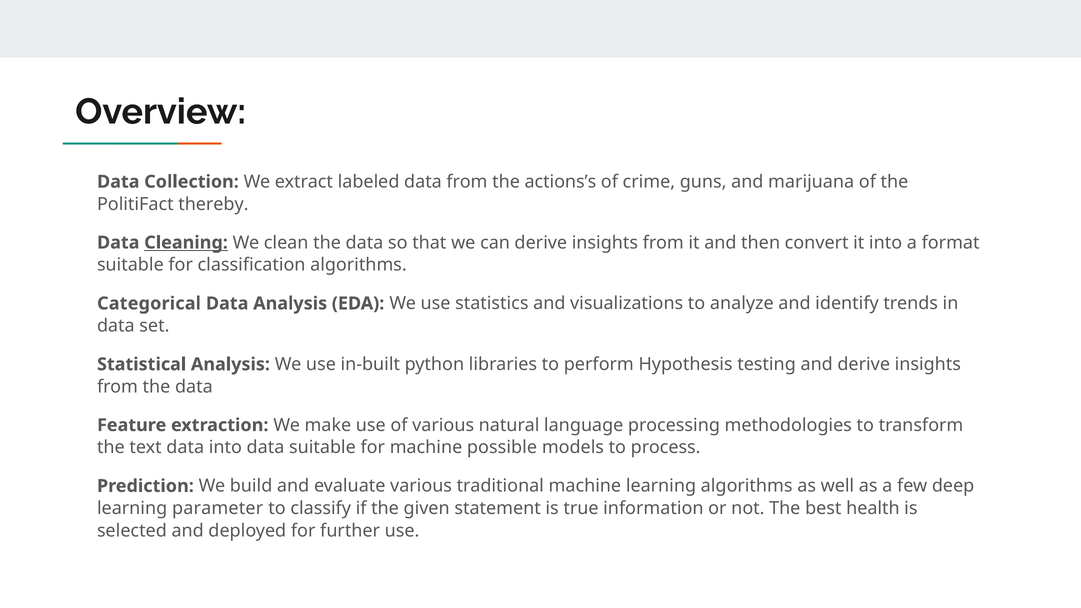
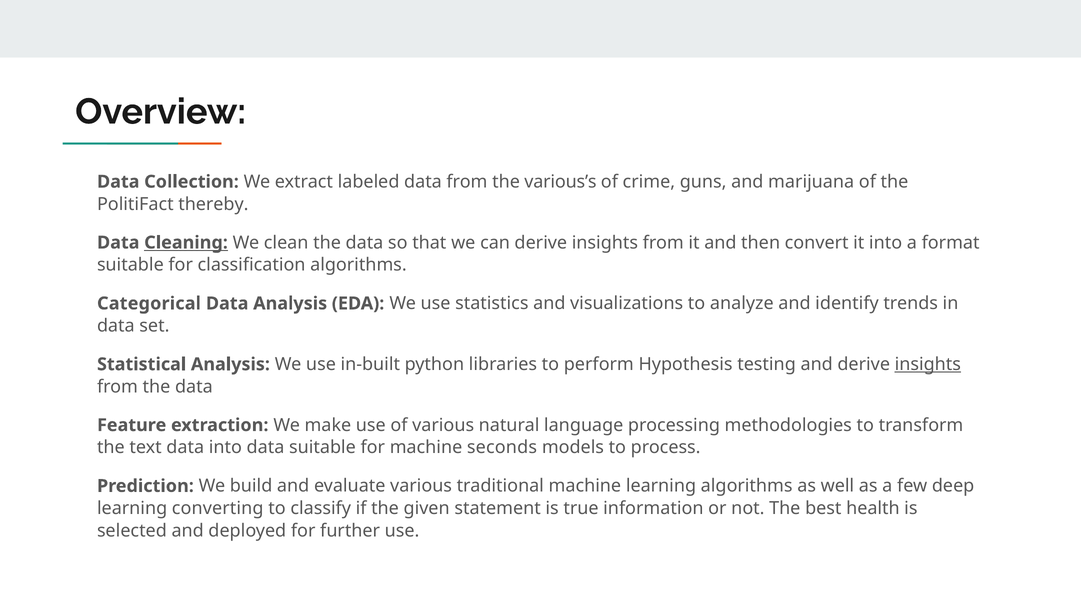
actions’s: actions’s -> various’s (560, 182)
insights underline: none -> present (928, 364)
possible: possible -> seconds (502, 448)
parameter: parameter -> converting (218, 508)
